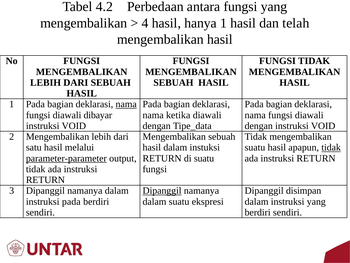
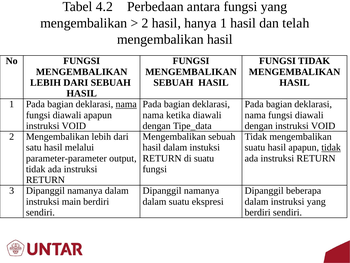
4: 4 -> 2 (145, 23)
diawali dibayar: dibayar -> apapun (98, 115)
parameter-parameter underline: present -> none (66, 158)
Dipanggil underline: present -> none (162, 190)
disimpan: disimpan -> beberapa (304, 190)
instruksi pada: pada -> main (71, 201)
